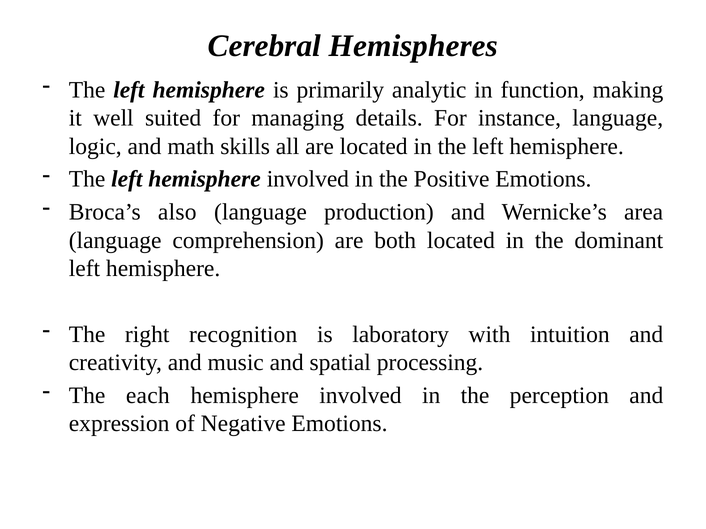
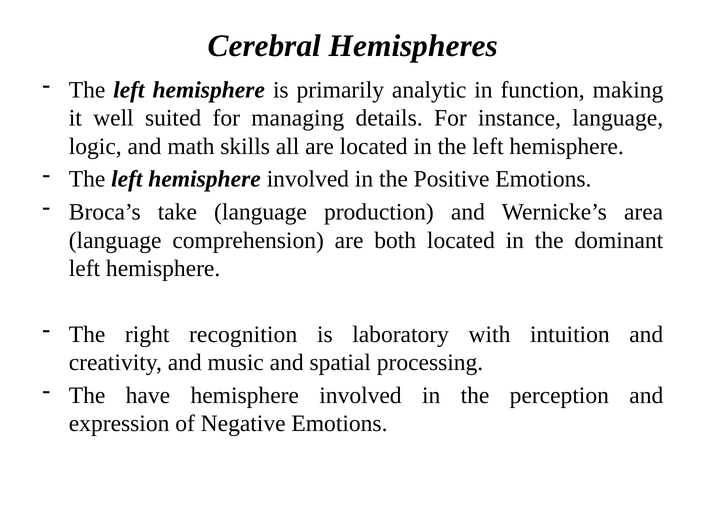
also: also -> take (177, 212)
each: each -> have (148, 396)
